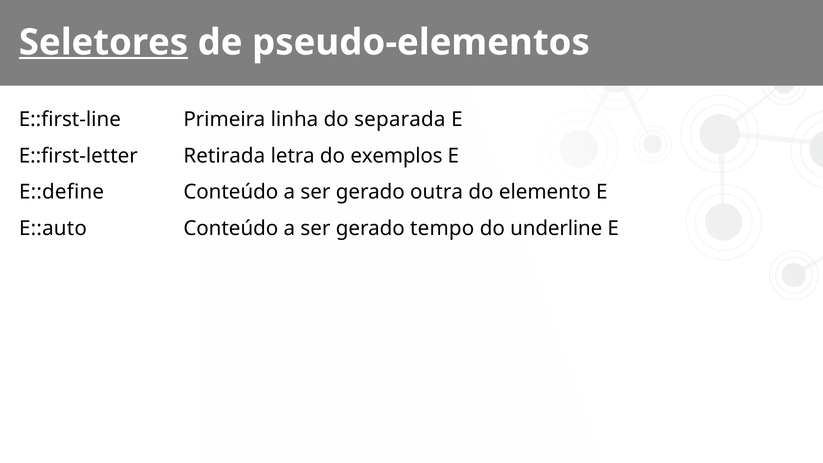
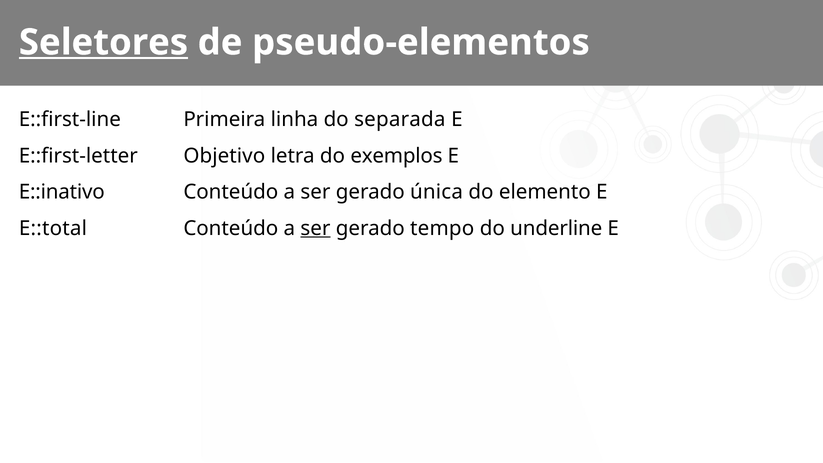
Retirada: Retirada -> Objetivo (224, 156)
E::define: E::define -> E::inativo (62, 192)
outra: outra -> única (437, 192)
E::auto: E::auto -> E::total (53, 228)
ser underline: none -> present (315, 228)
